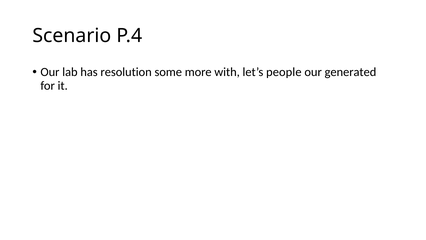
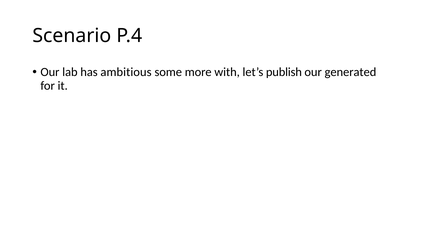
resolution: resolution -> ambitious (126, 72)
people: people -> publish (284, 72)
